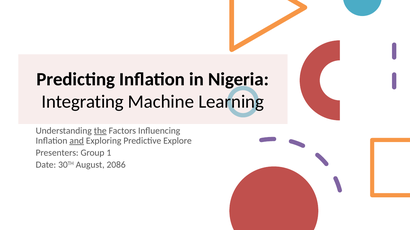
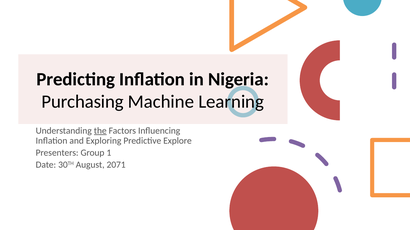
Integrating: Integrating -> Purchasing (83, 102)
and underline: present -> none (77, 141)
2086: 2086 -> 2071 (116, 165)
